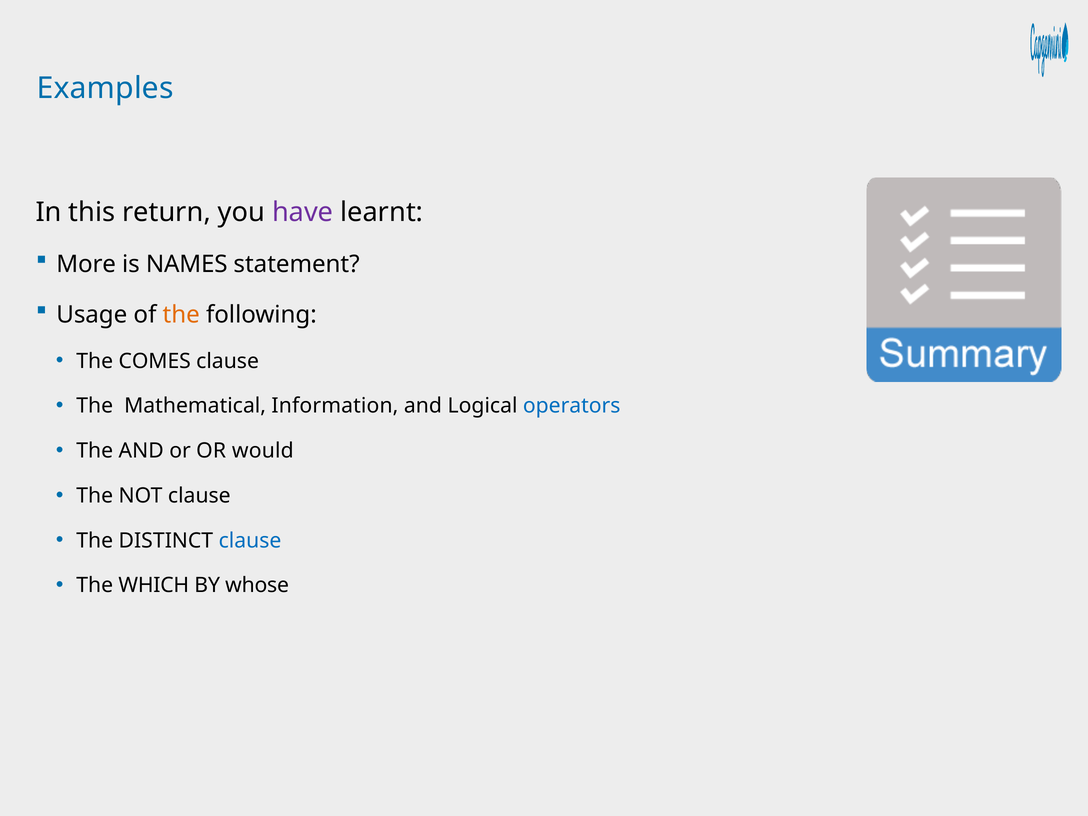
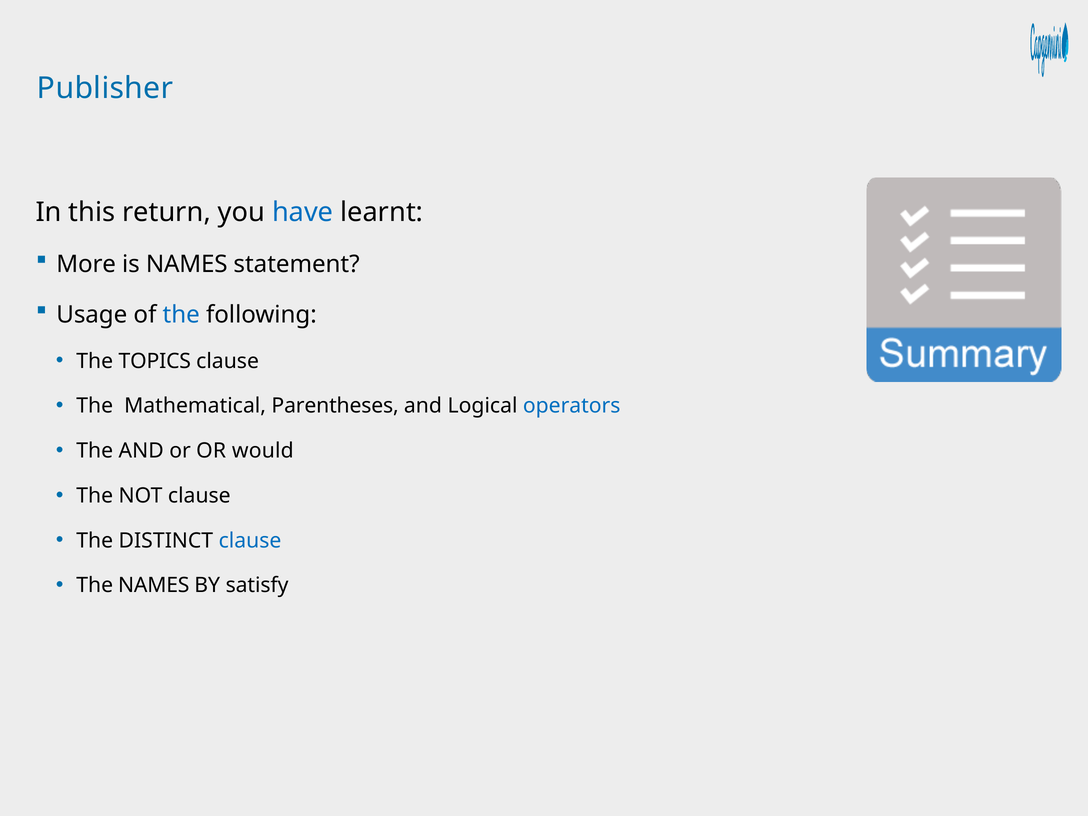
Examples: Examples -> Publisher (105, 88)
have colour: purple -> blue (303, 212)
the colour: orange -> blue (181, 315)
COMES: COMES -> TOPICS (155, 361)
Information: Information -> Parentheses (335, 406)
The WHICH: WHICH -> NAMES (154, 586)
whose: whose -> satisfy (257, 586)
